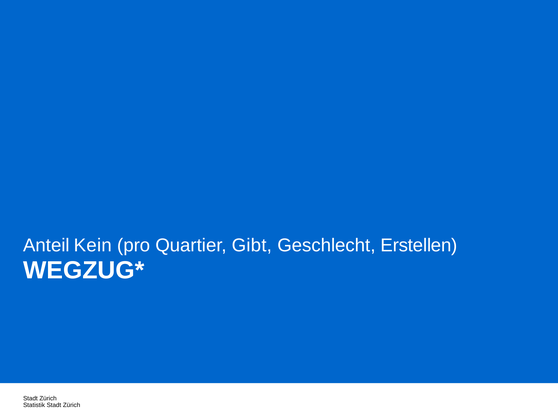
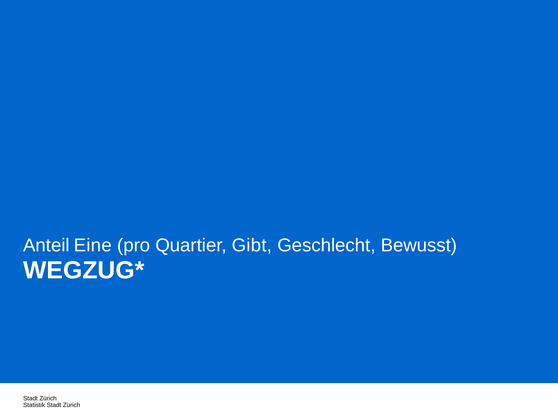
Kein: Kein -> Eine (93, 246)
Erstellen: Erstellen -> Bewusst (419, 246)
